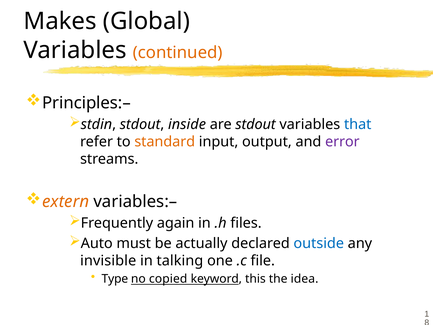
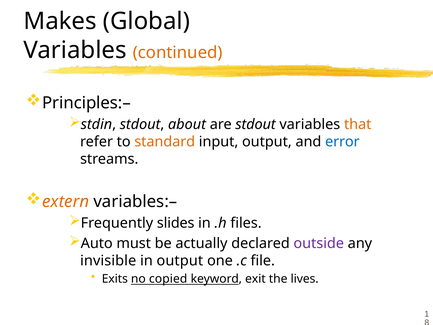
inside: inside -> about (187, 124)
that colour: blue -> orange (358, 124)
error colour: purple -> blue (342, 142)
again: again -> slides (176, 223)
outside colour: blue -> purple (319, 243)
in talking: talking -> output (180, 260)
Type: Type -> Exits (115, 279)
this: this -> exit (255, 279)
idea: idea -> lives (305, 279)
